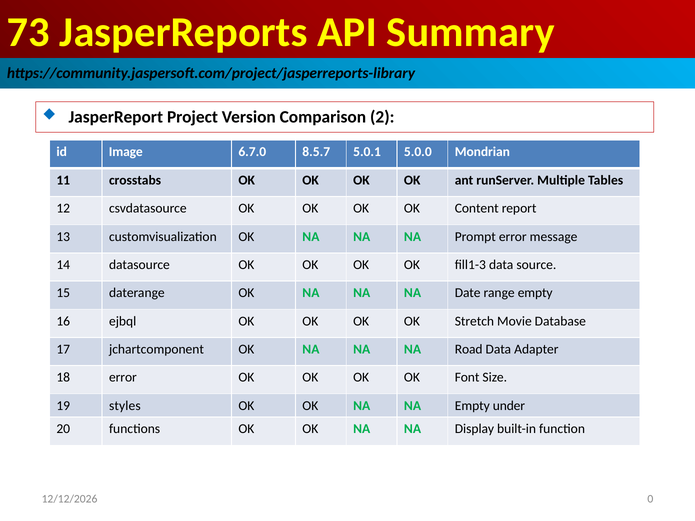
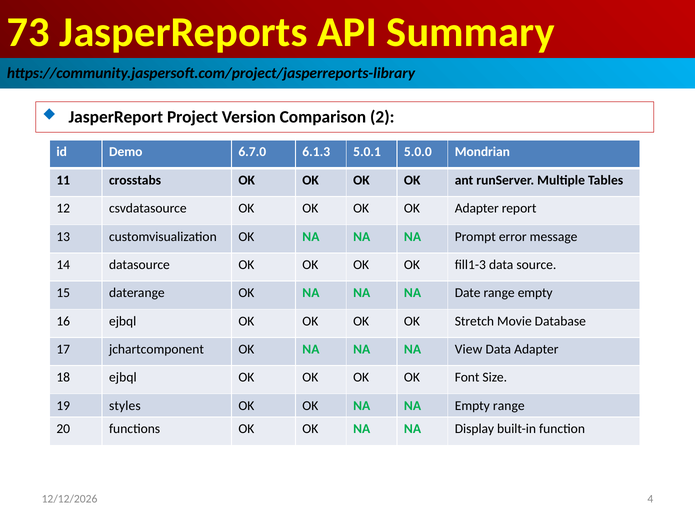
Image: Image -> Demo (126, 152)
8.5.7: 8.5.7 -> 6.1.3 (316, 152)
OK Content: Content -> Adapter (477, 208)
Road: Road -> View (469, 349)
18 error: error -> ejbql (123, 378)
Empty under: under -> range (509, 406)
0: 0 -> 4 (650, 499)
